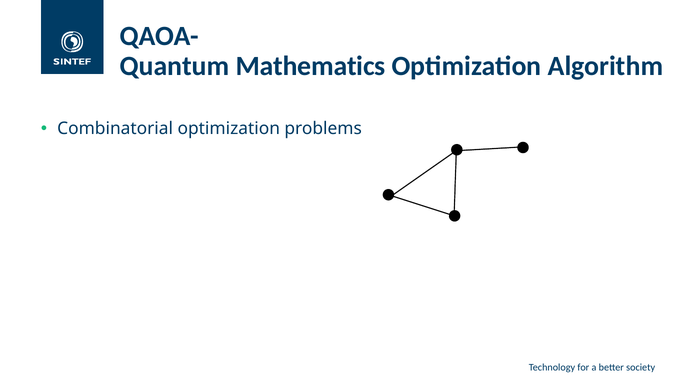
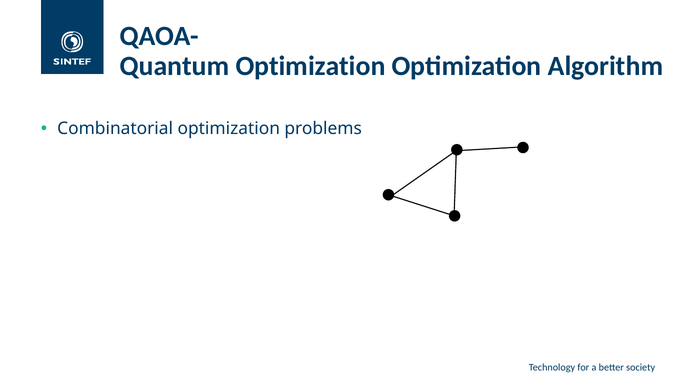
Quantum Mathematics: Mathematics -> Optimization (311, 66)
